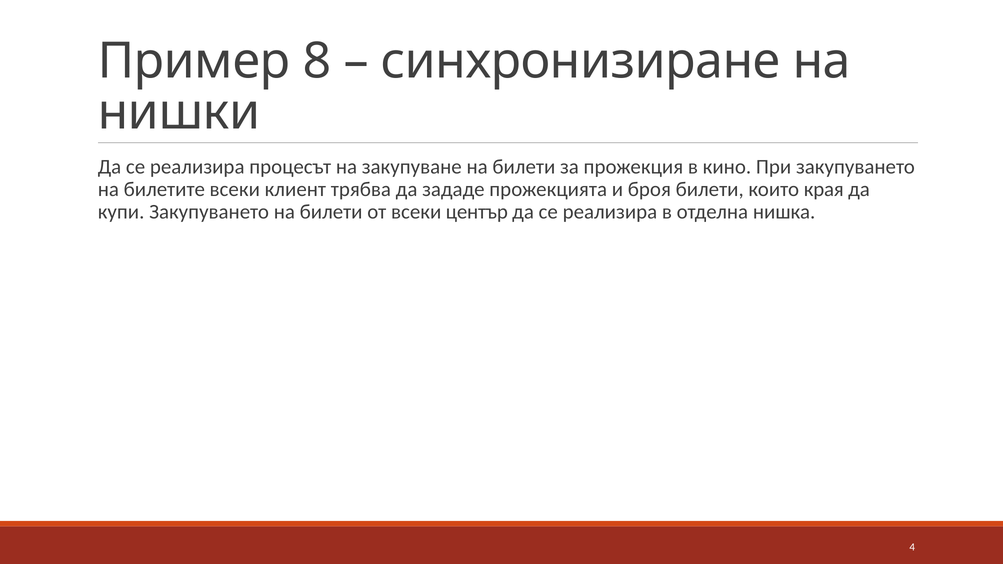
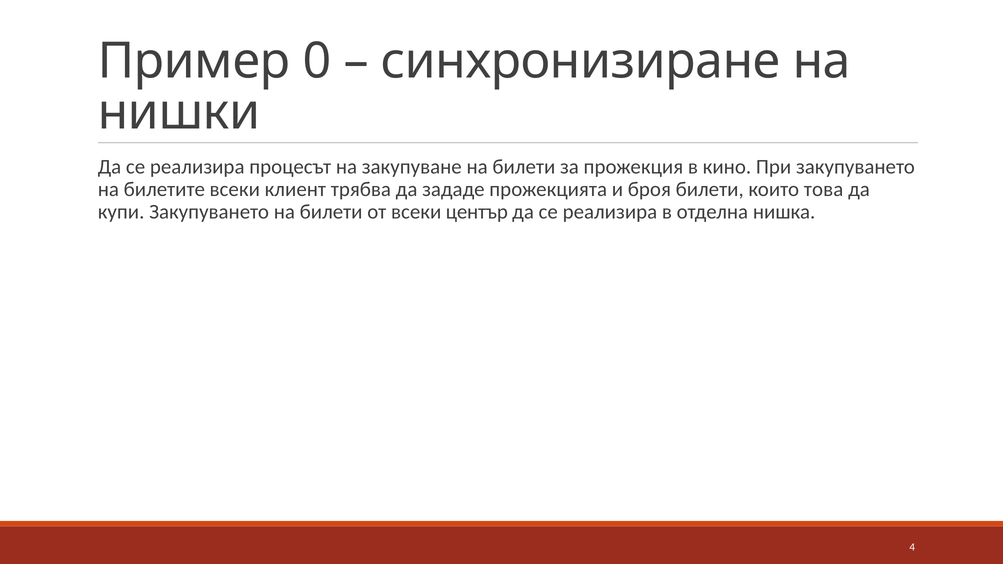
8: 8 -> 0 (317, 61)
края: края -> това (824, 189)
